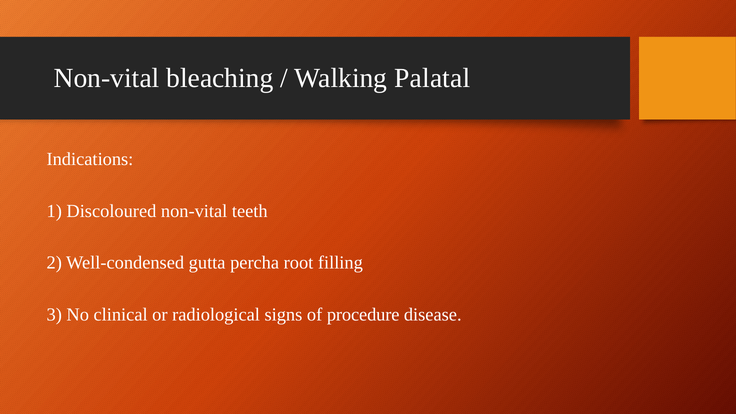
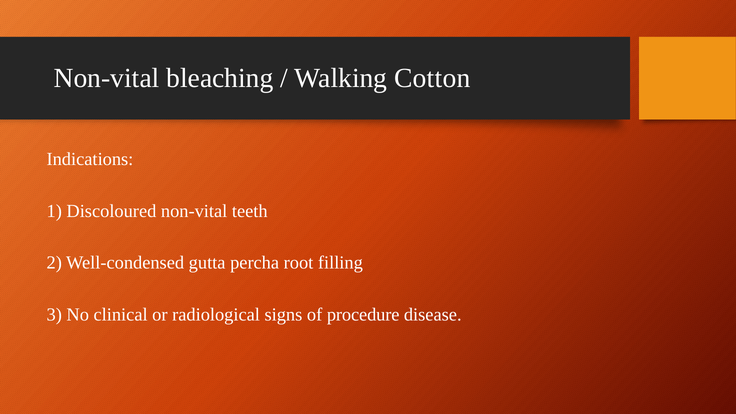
Palatal: Palatal -> Cotton (432, 78)
